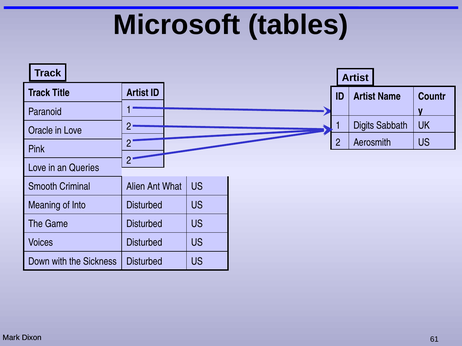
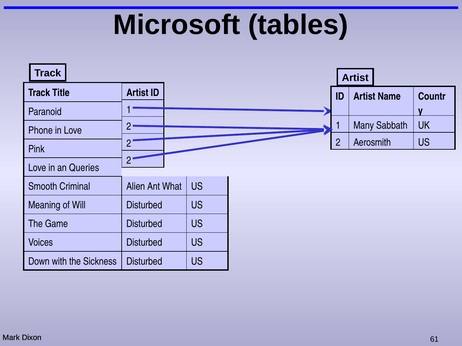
Digits: Digits -> Many (364, 126)
Oracle: Oracle -> Phone (40, 131)
Into: Into -> Will (79, 205)
